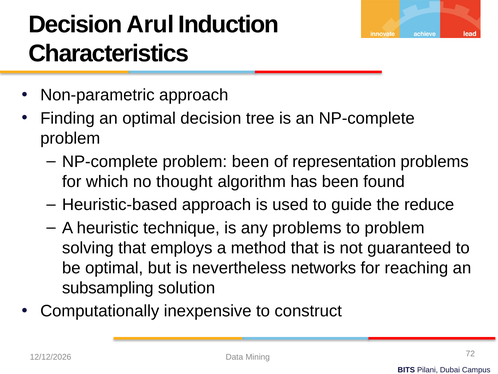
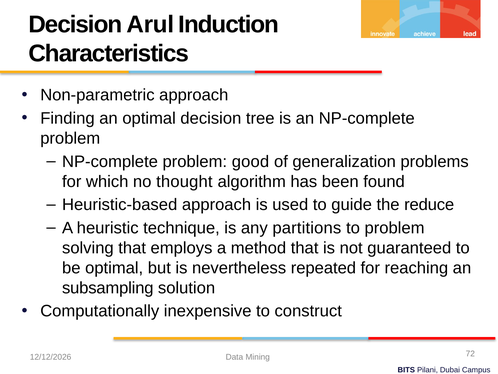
problem been: been -> good (250, 161)
representation: representation -> generalization (344, 161)
any problems: problems -> partitions (307, 228)
networks: networks -> repeated (323, 268)
